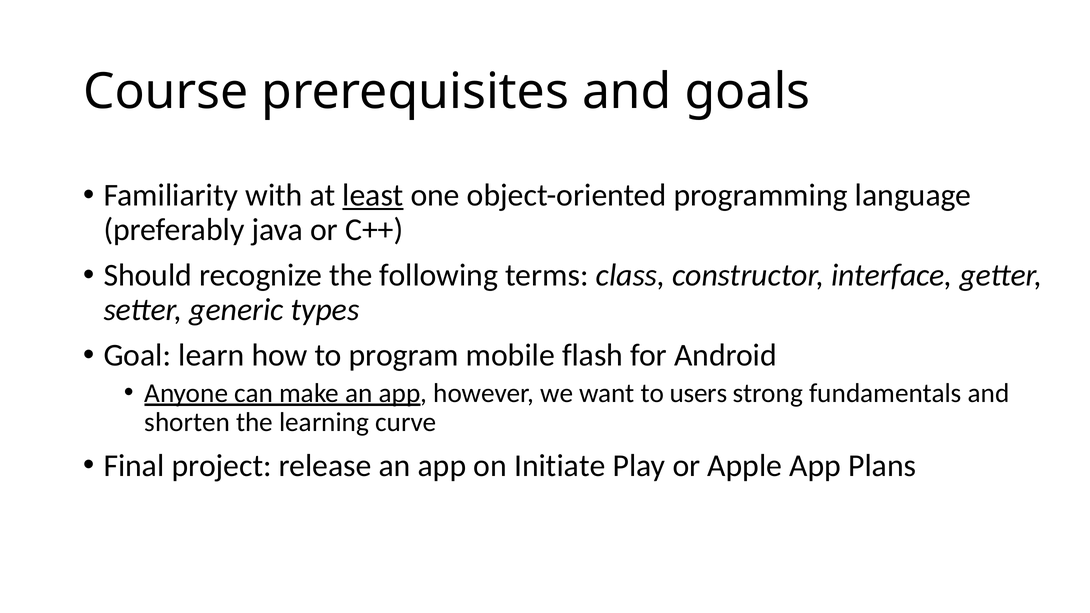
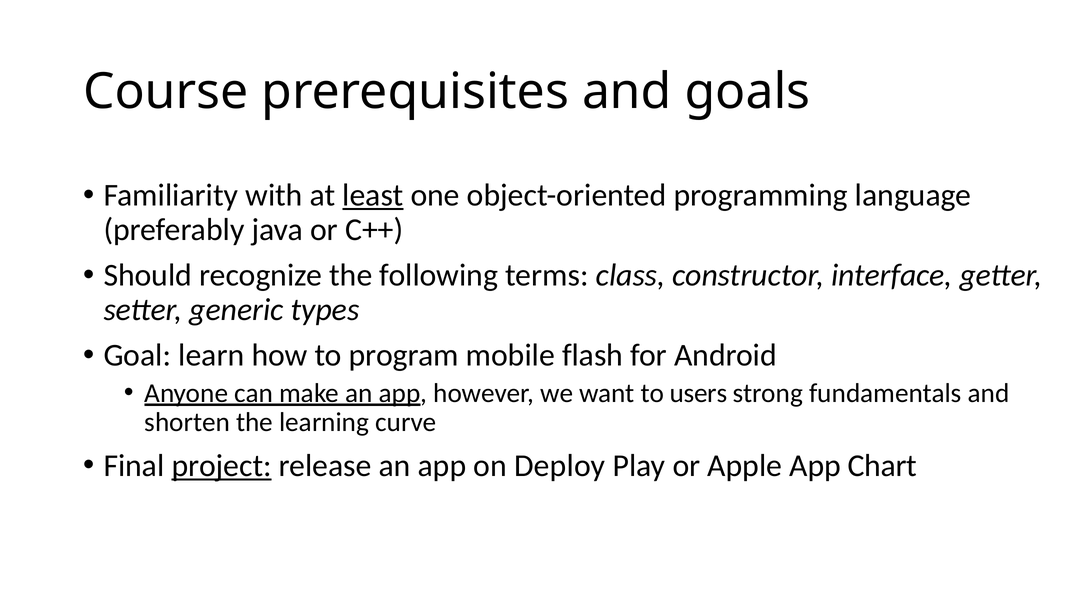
project underline: none -> present (222, 466)
Initiate: Initiate -> Deploy (560, 466)
Plans: Plans -> Chart (882, 466)
